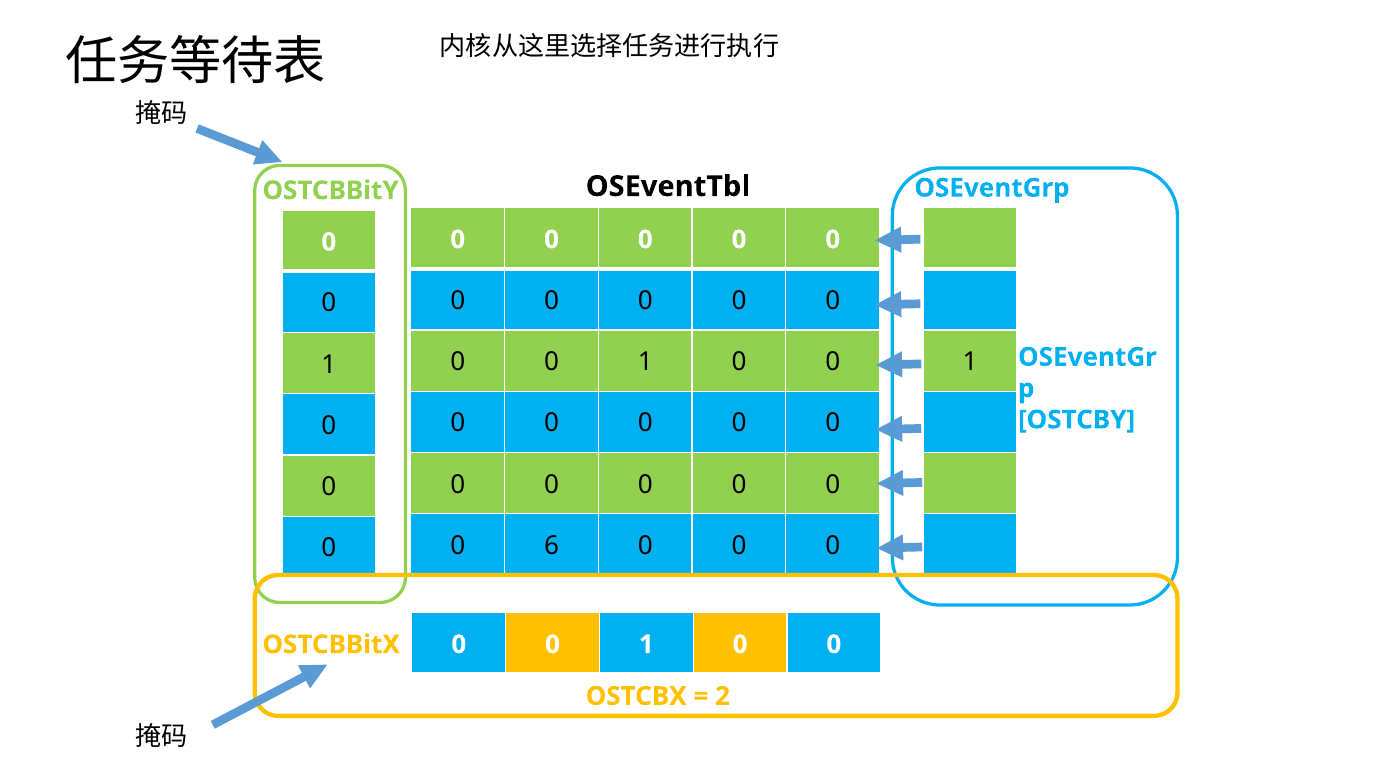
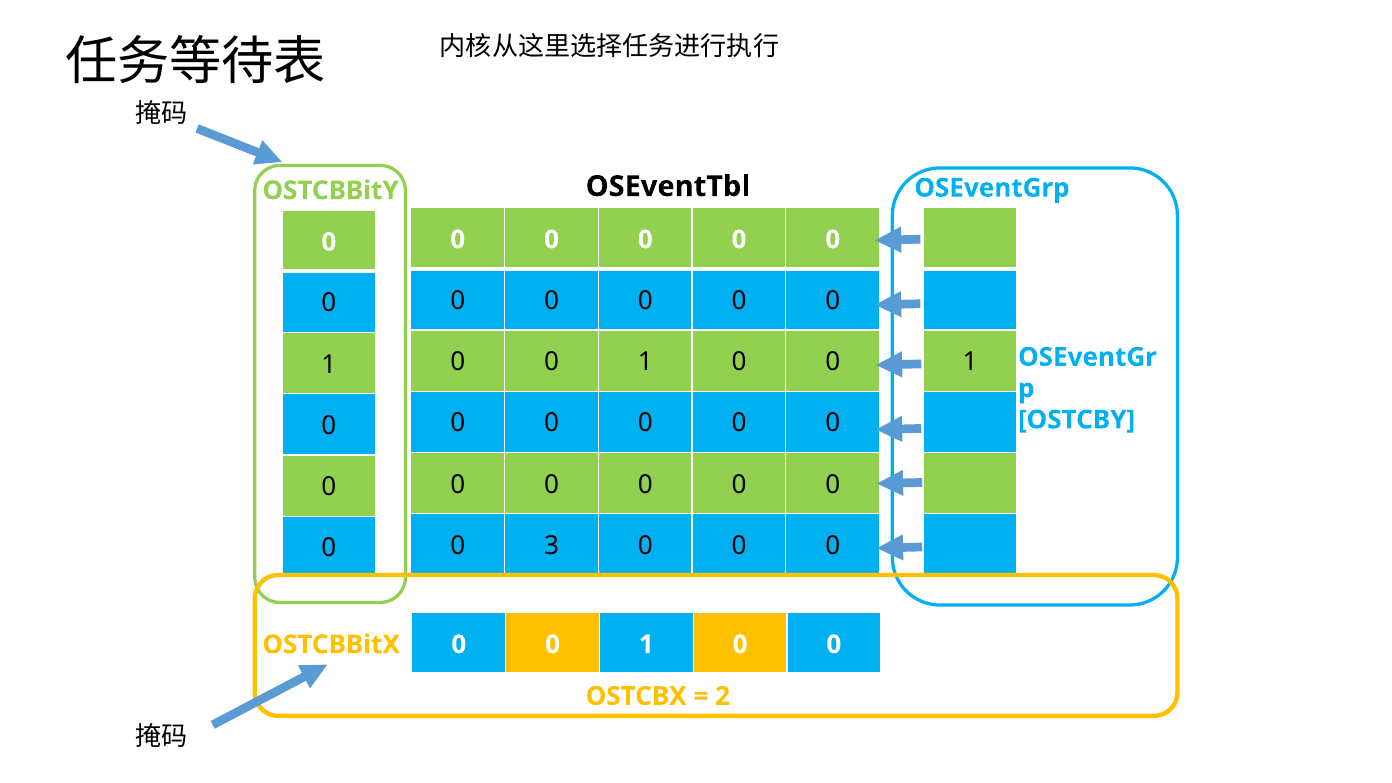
6: 6 -> 3 (552, 546)
